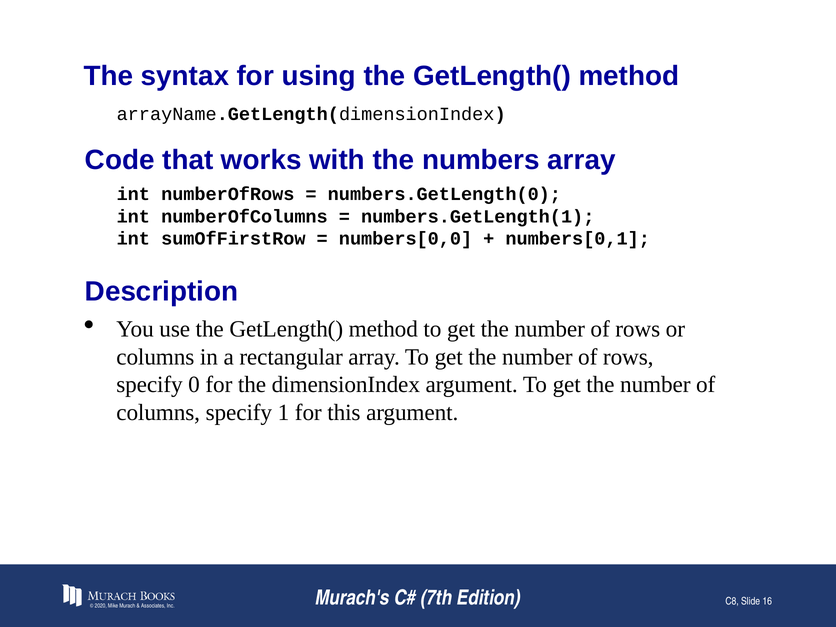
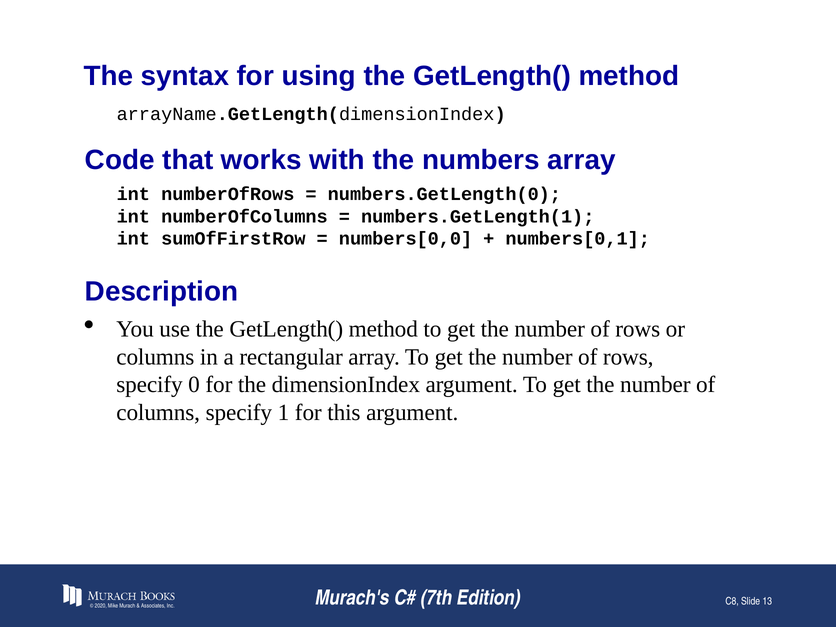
16: 16 -> 13 (767, 602)
